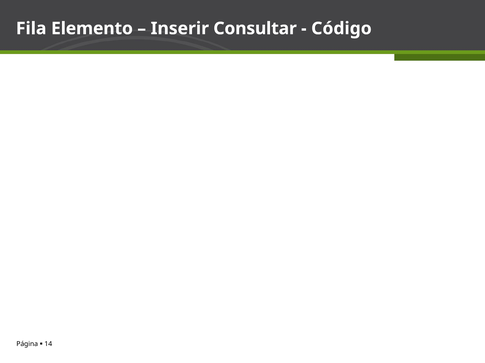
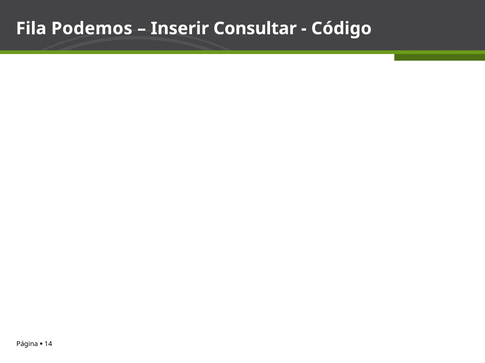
Elemento: Elemento -> Podemos (92, 29)
